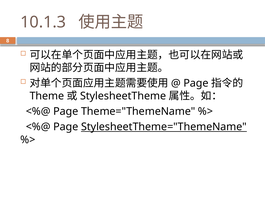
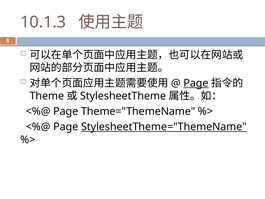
Page underline: none -> present (196, 83)
